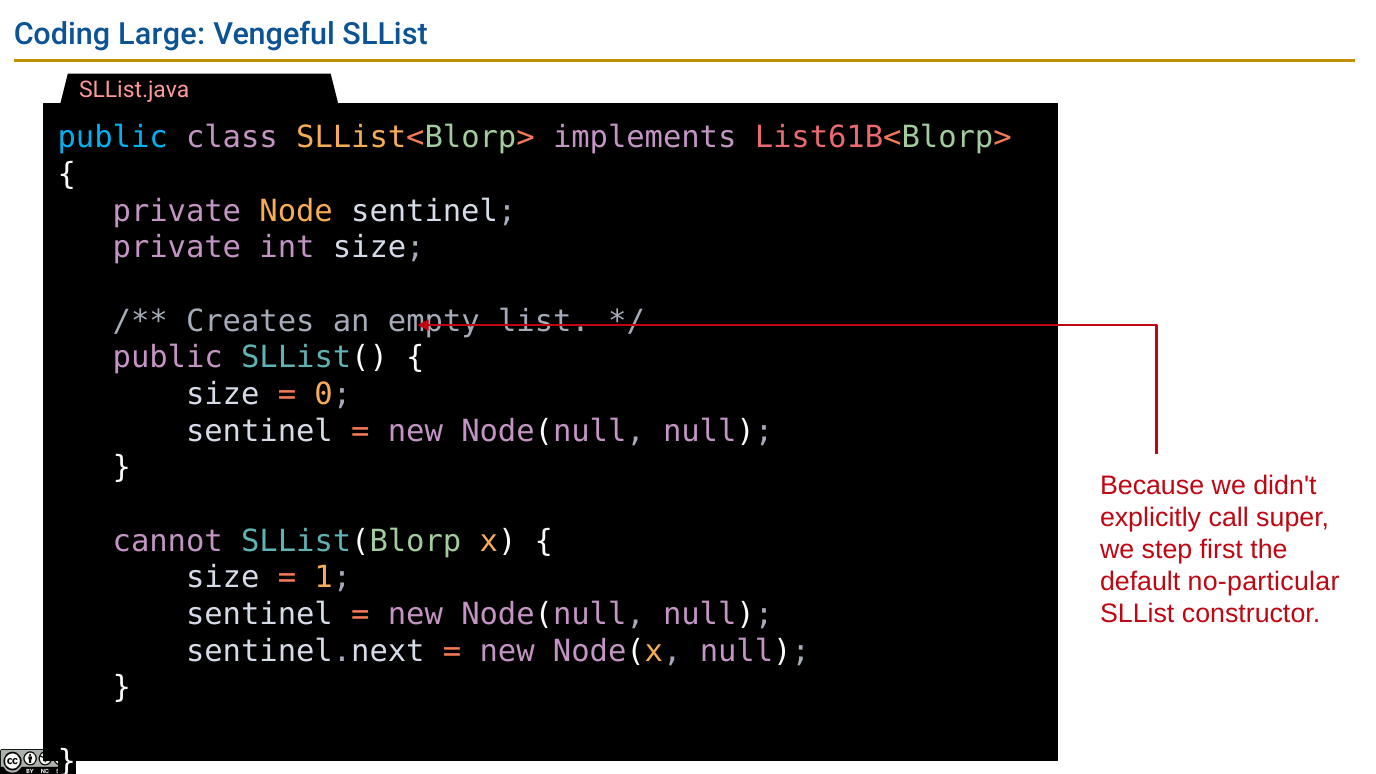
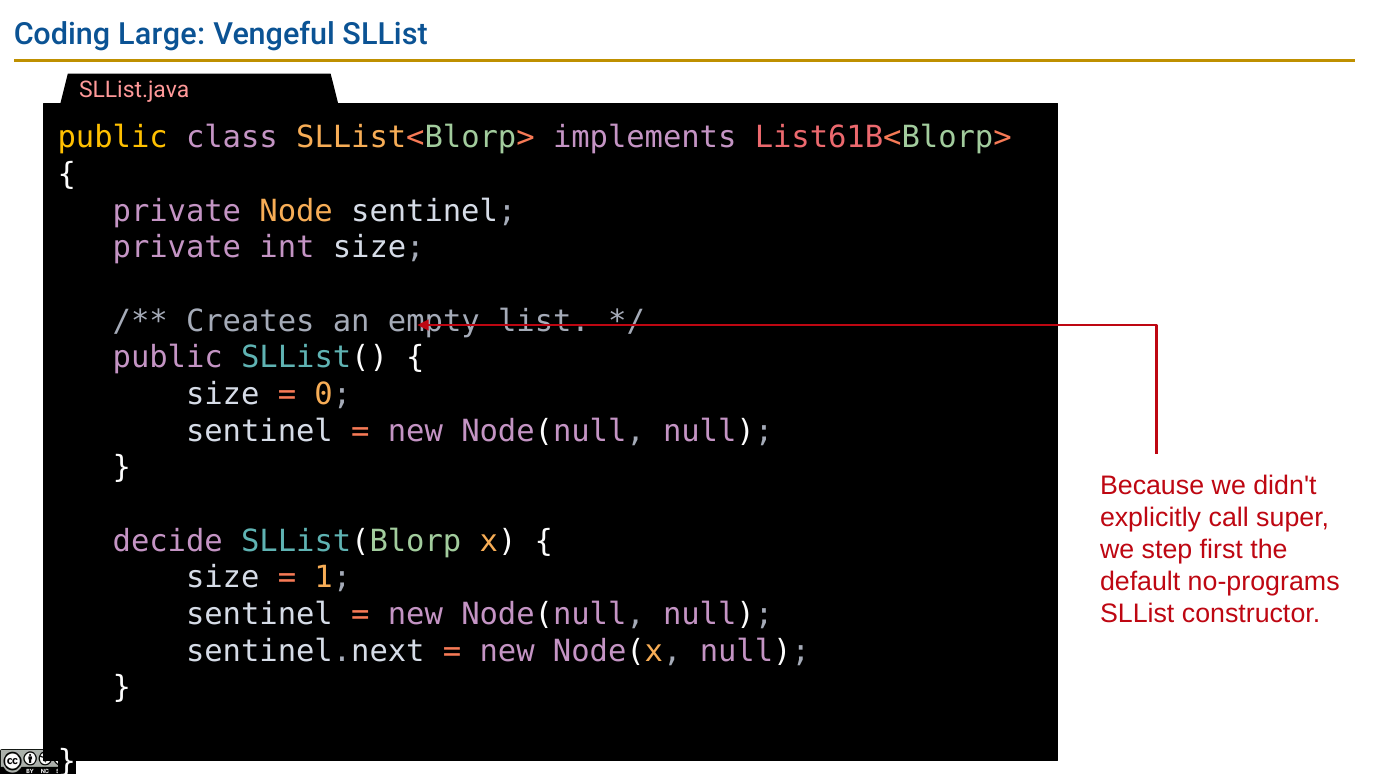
public colour: light blue -> yellow (113, 138)
cannot: cannot -> decide (168, 541)
no-particular: no-particular -> no-programs (1264, 582)
